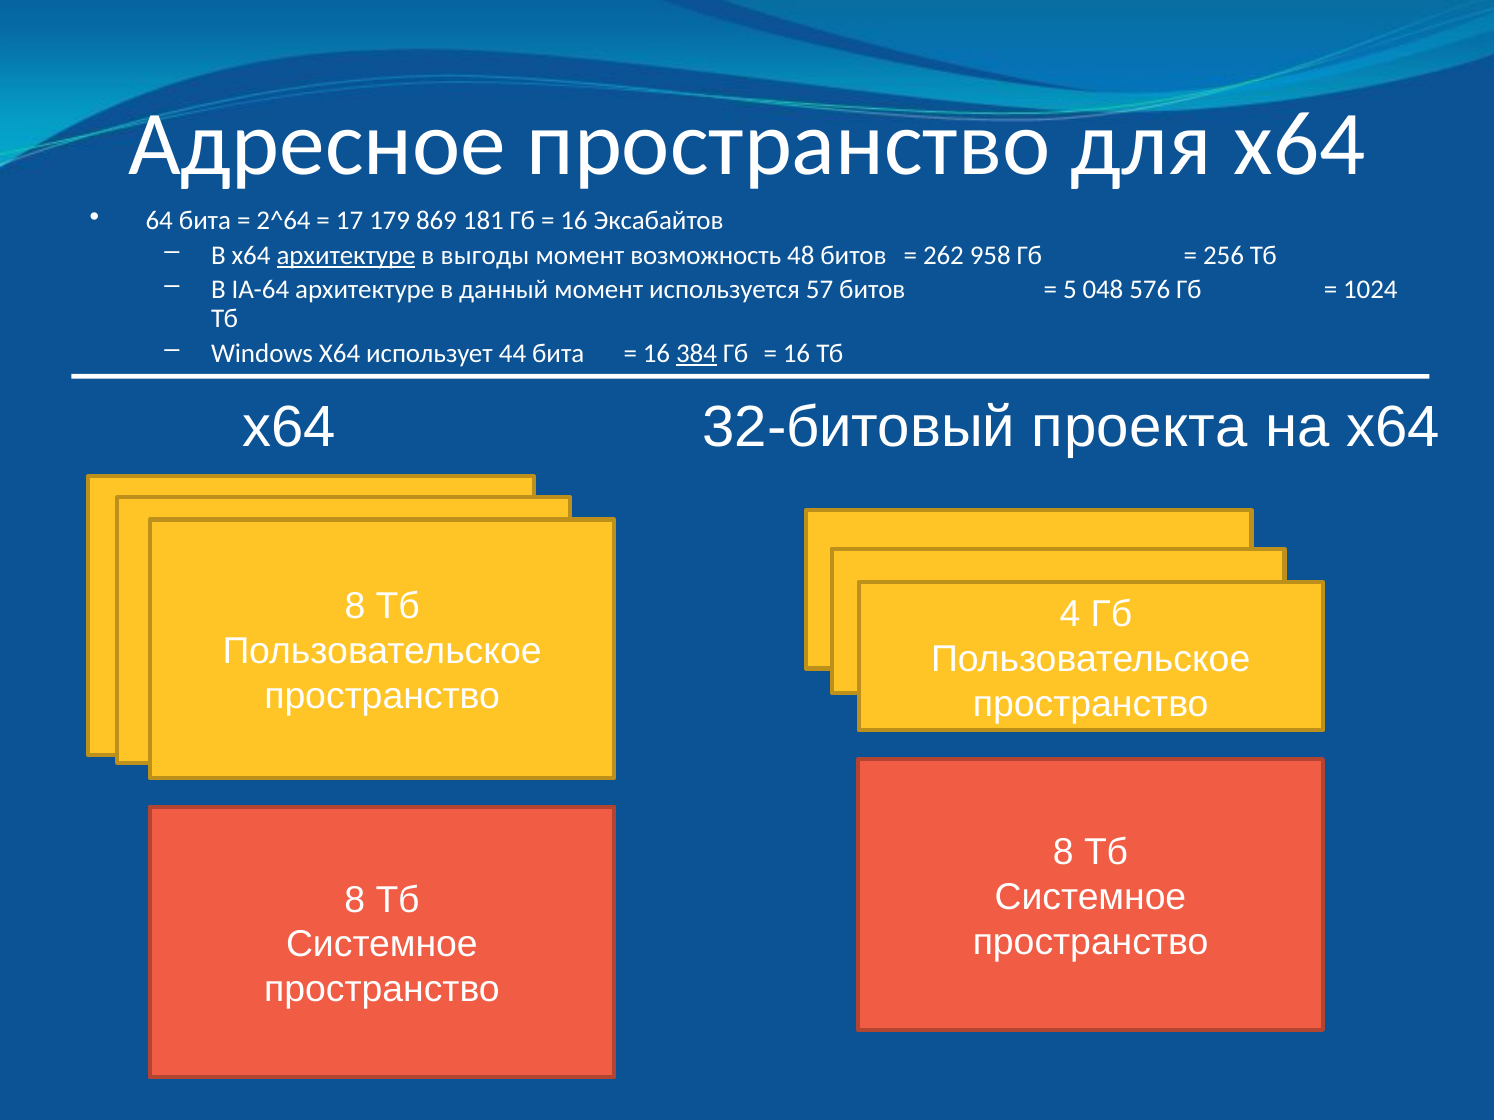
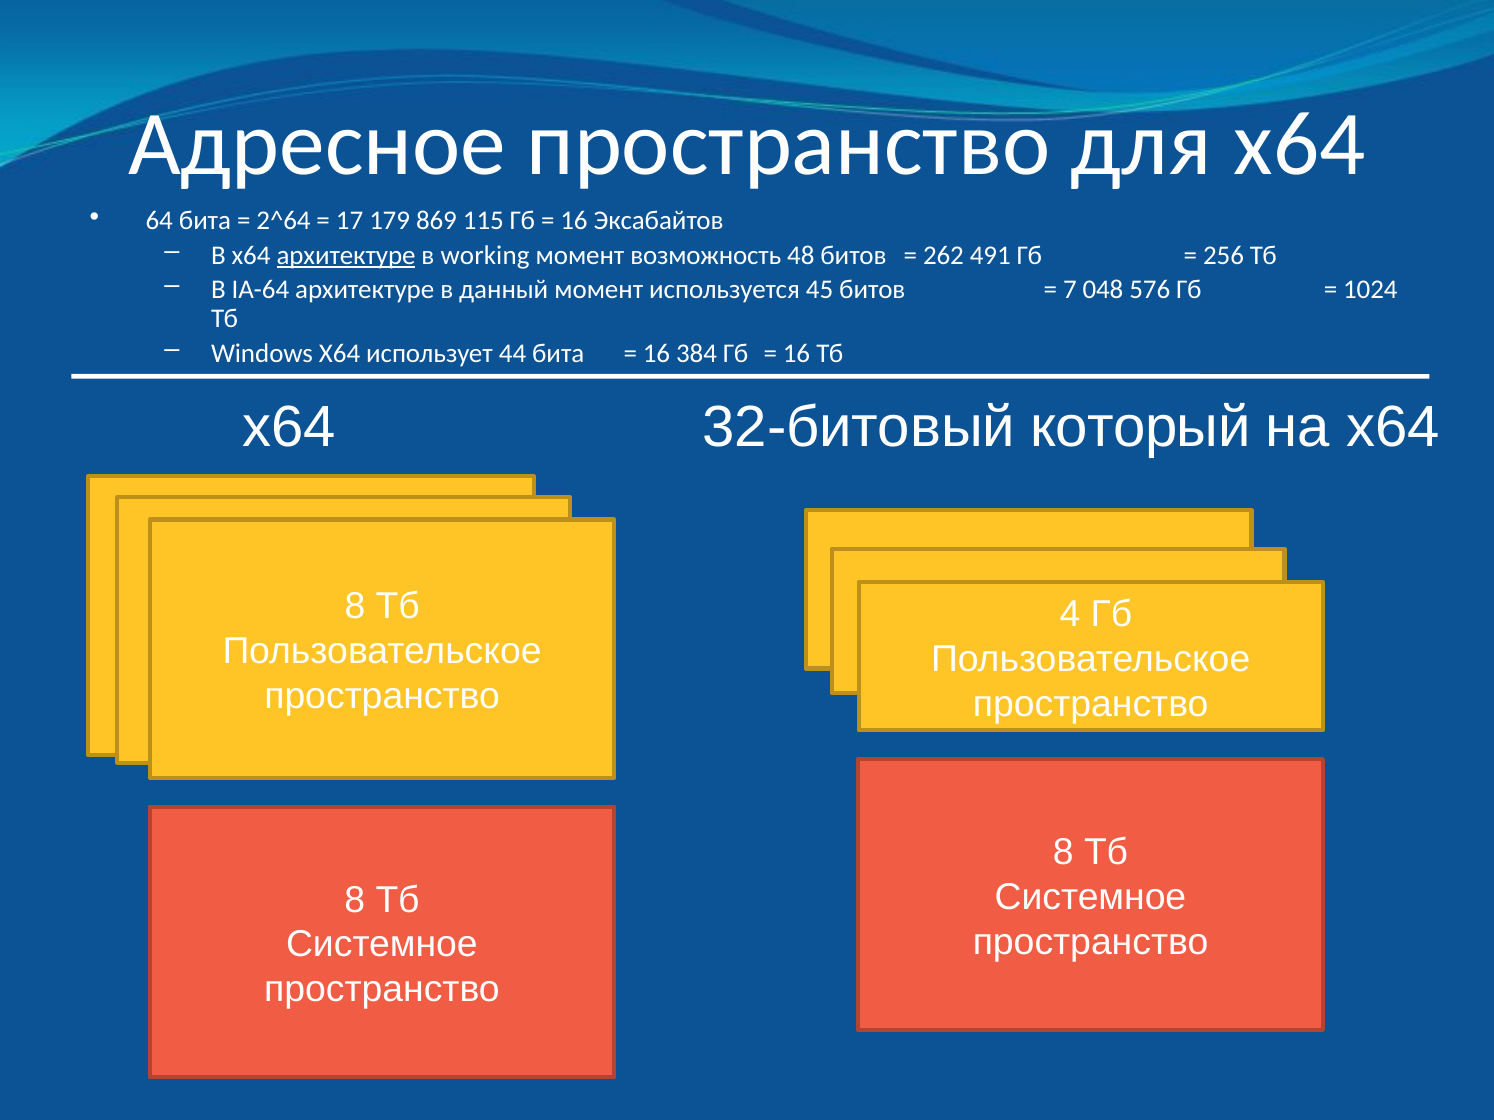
181: 181 -> 115 (483, 221)
выгоды: выгоды -> working (485, 255)
958: 958 -> 491 (990, 255)
57: 57 -> 45 (820, 290)
5: 5 -> 7 (1070, 290)
384 underline: present -> none (696, 353)
проекта: проекта -> который (1141, 427)
